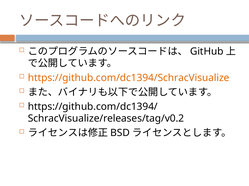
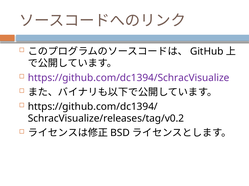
https://github.com/dc1394/SchracVisualize colour: orange -> purple (129, 78)
